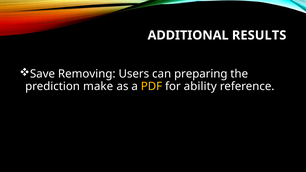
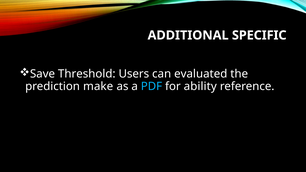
RESULTS: RESULTS -> SPECIFIC (259, 35)
Removing: Removing -> Threshold (87, 74)
preparing: preparing -> evaluated (201, 74)
PDF colour: yellow -> light blue (151, 86)
